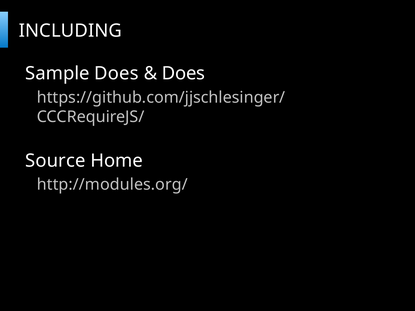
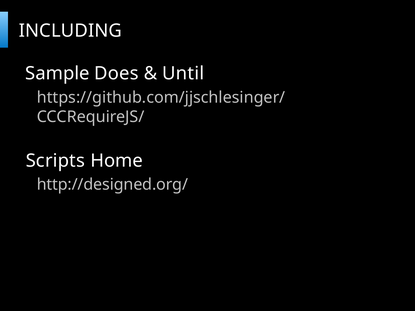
Does: Does -> Until (183, 74)
Source: Source -> Scripts (55, 161)
http://modules.org/: http://modules.org/ -> http://designed.org/ (112, 185)
